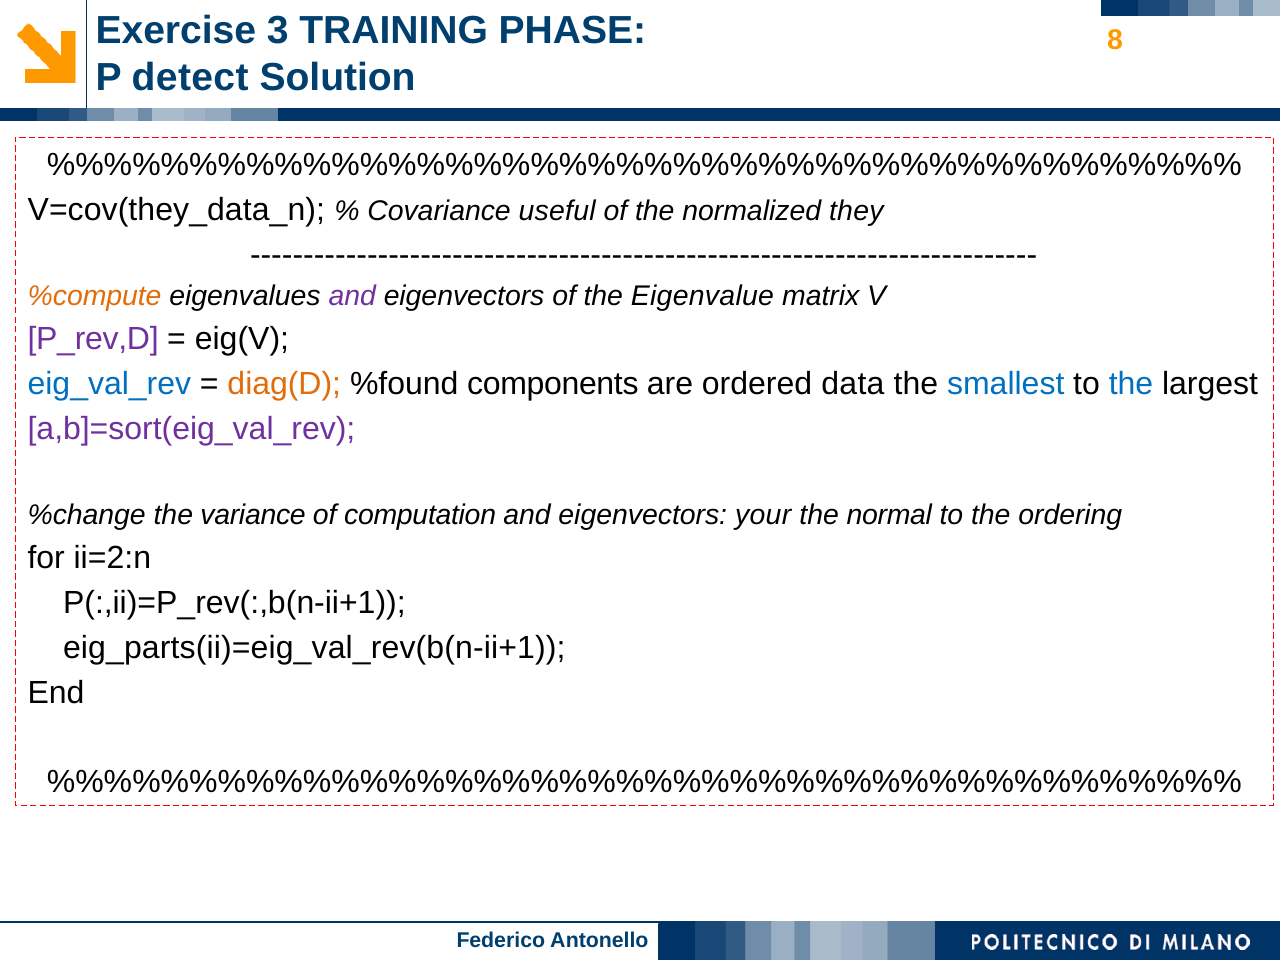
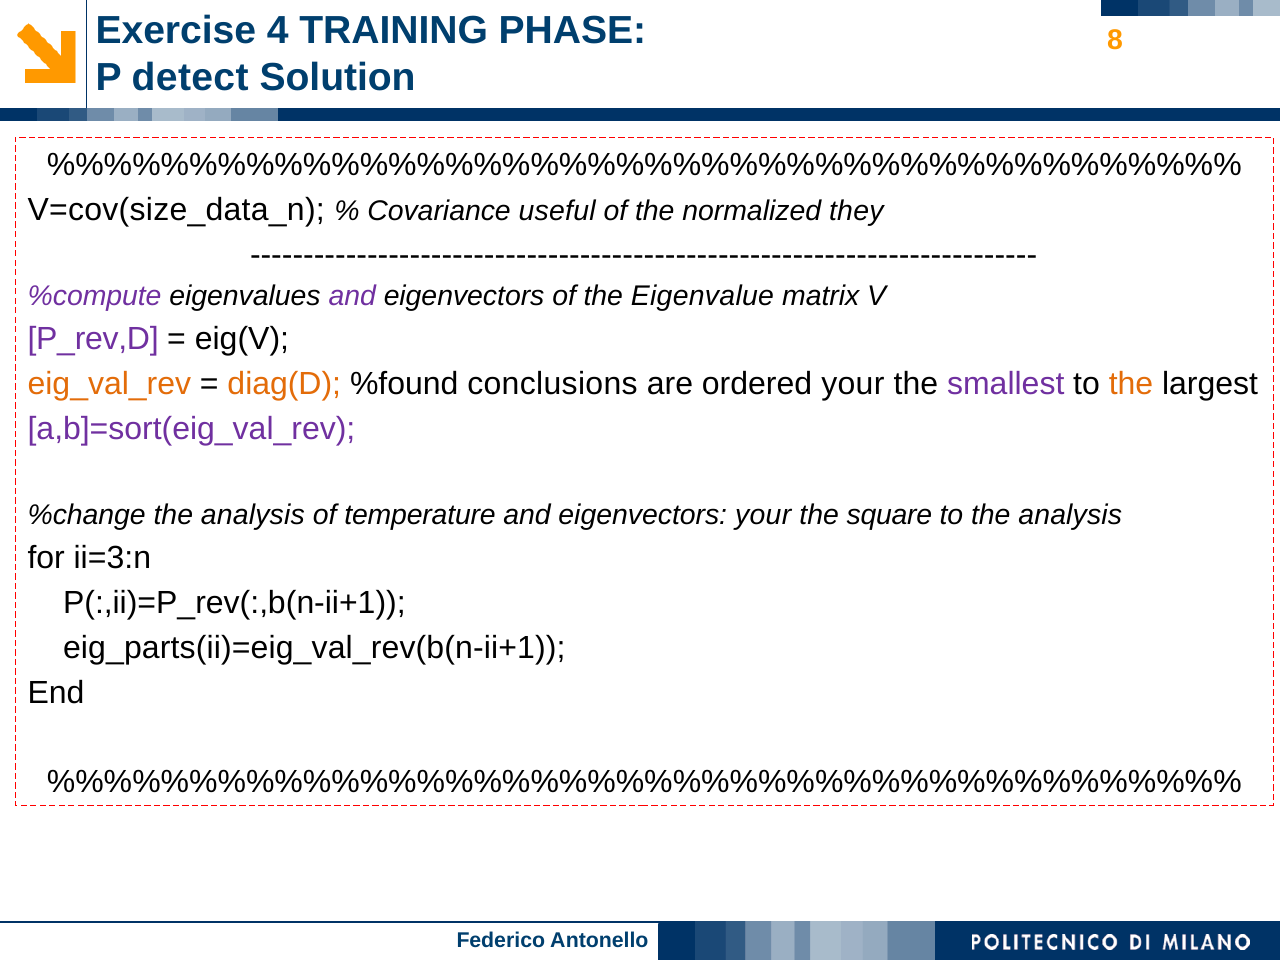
3: 3 -> 4 (278, 31)
V=cov(they_data_n: V=cov(they_data_n -> V=cov(size_data_n (176, 210)
%compute colour: orange -> purple (95, 296)
eig_val_rev colour: blue -> orange (109, 384)
components: components -> conclusions (552, 384)
ordered data: data -> your (853, 384)
smallest colour: blue -> purple (1006, 384)
the colour: blue -> orange (1131, 384)
%change the variance: variance -> analysis (253, 515)
computation: computation -> temperature (420, 515)
normal: normal -> square (889, 515)
to the ordering: ordering -> analysis (1070, 515)
ii=2:n: ii=2:n -> ii=3:n (112, 558)
